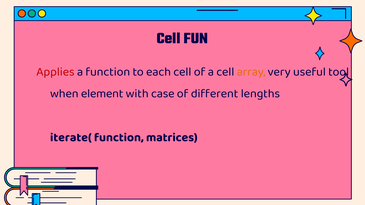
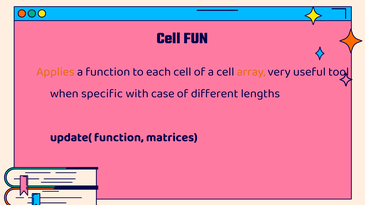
Applies colour: red -> orange (55, 72)
element: element -> specific (102, 94)
iterate(: iterate( -> update( (71, 137)
